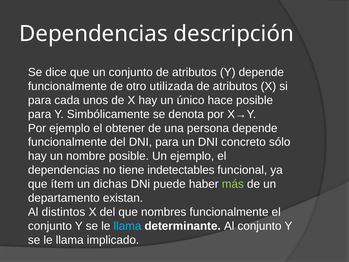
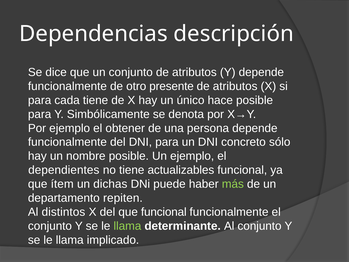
utilizada: utilizada -> presente (172, 86)
cada unos: unos -> tiene (96, 100)
dependencias: dependencias -> dependientes (64, 170)
indetectables: indetectables -> actualizables (181, 170)
existan: existan -> repiten (123, 198)
que nombres: nombres -> funcional (164, 212)
llama colour: light blue -> light green (127, 226)
